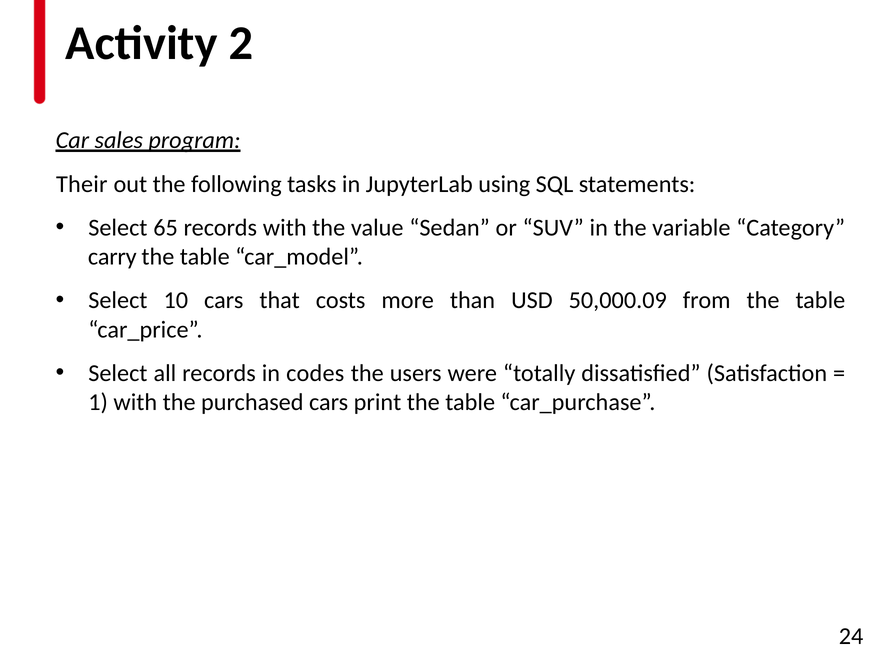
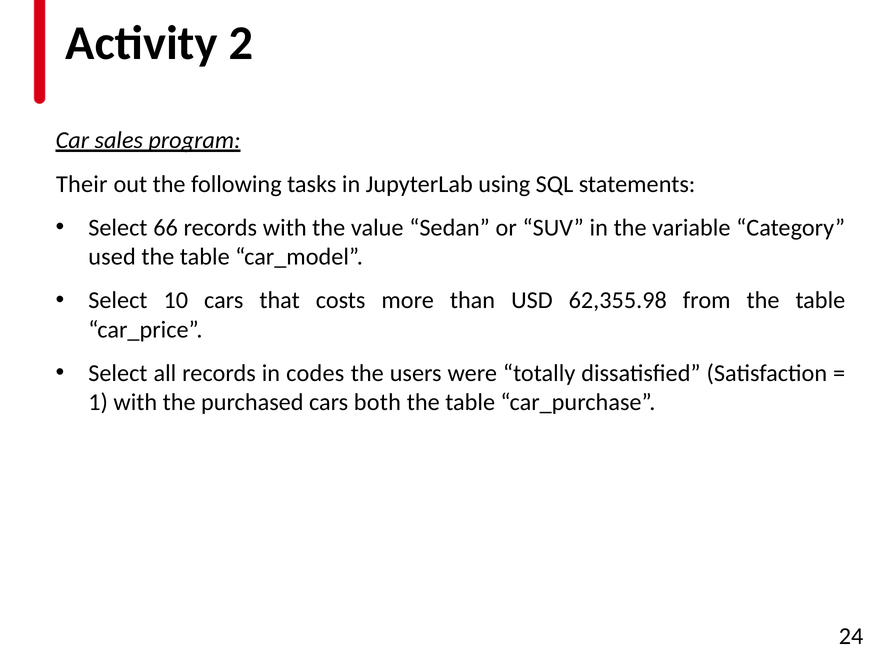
65: 65 -> 66 (166, 228)
carry: carry -> used (112, 257)
50,000.09: 50,000.09 -> 62,355.98 (618, 300)
print: print -> both (377, 402)
